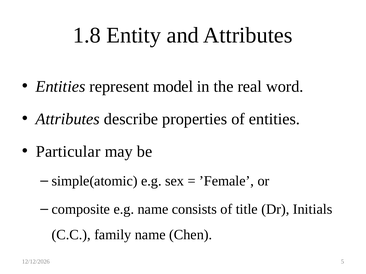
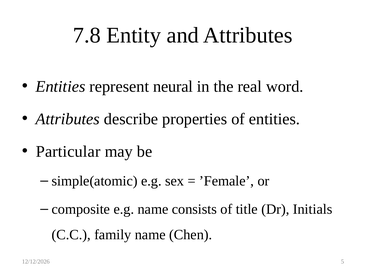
1.8: 1.8 -> 7.8 (87, 35)
model: model -> neural (173, 87)
